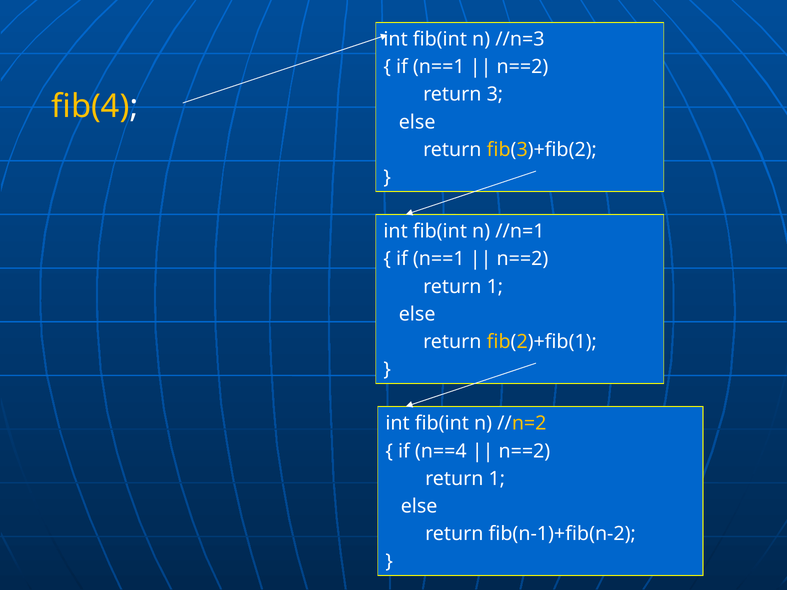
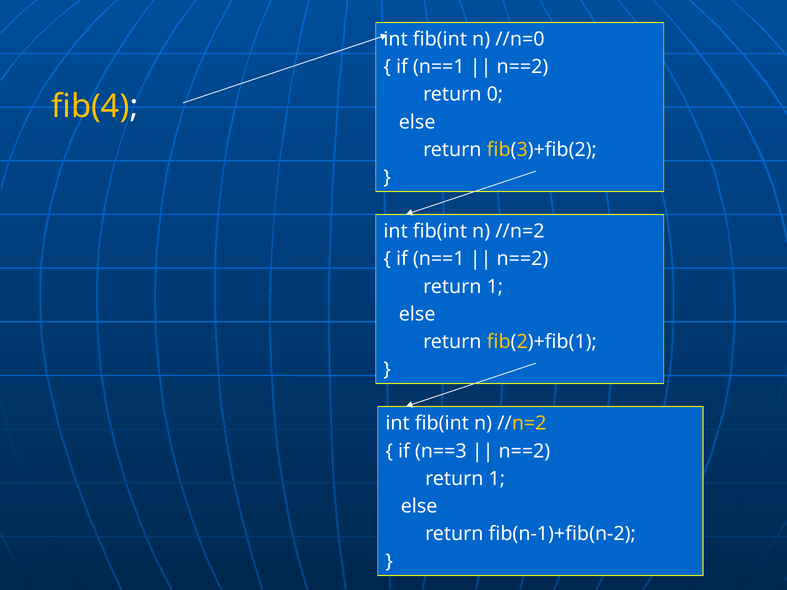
//n=3: //n=3 -> //n=0 (520, 39)
3: 3 -> 0 (495, 95)
//n=1: //n=1 -> //n=2 (520, 232)
n==4: n==4 -> n==3 (441, 451)
